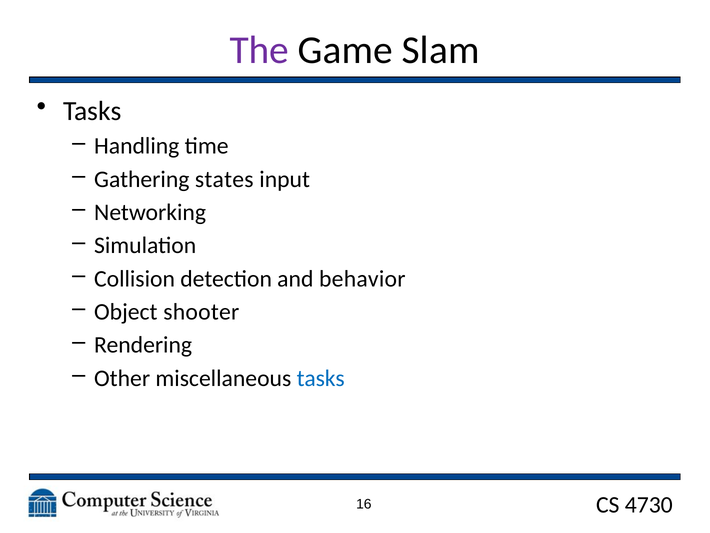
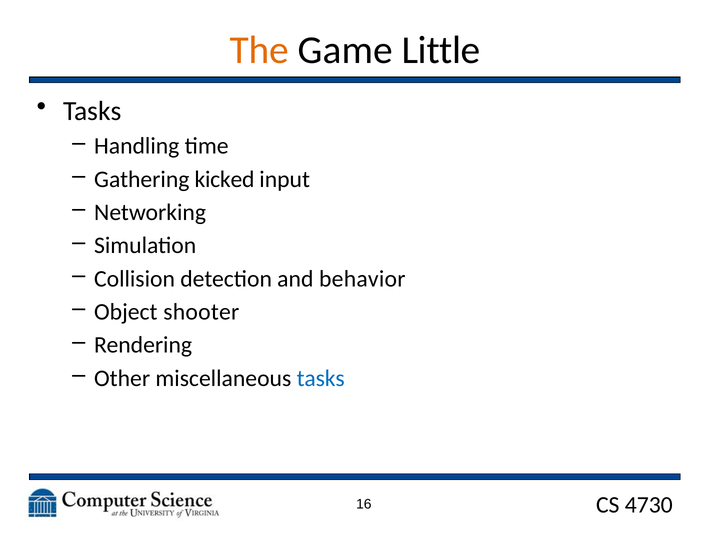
The colour: purple -> orange (259, 50)
Slam: Slam -> Little (441, 50)
states: states -> kicked (224, 179)
